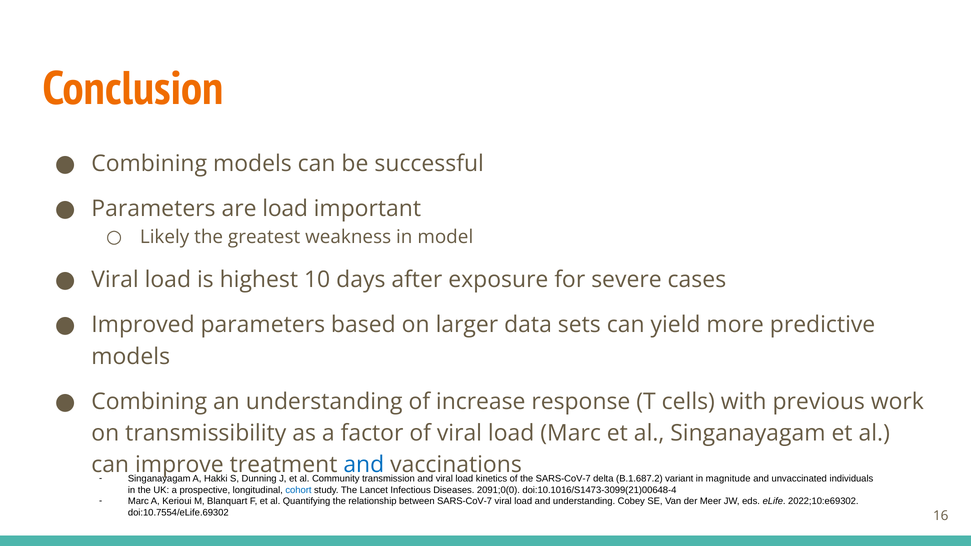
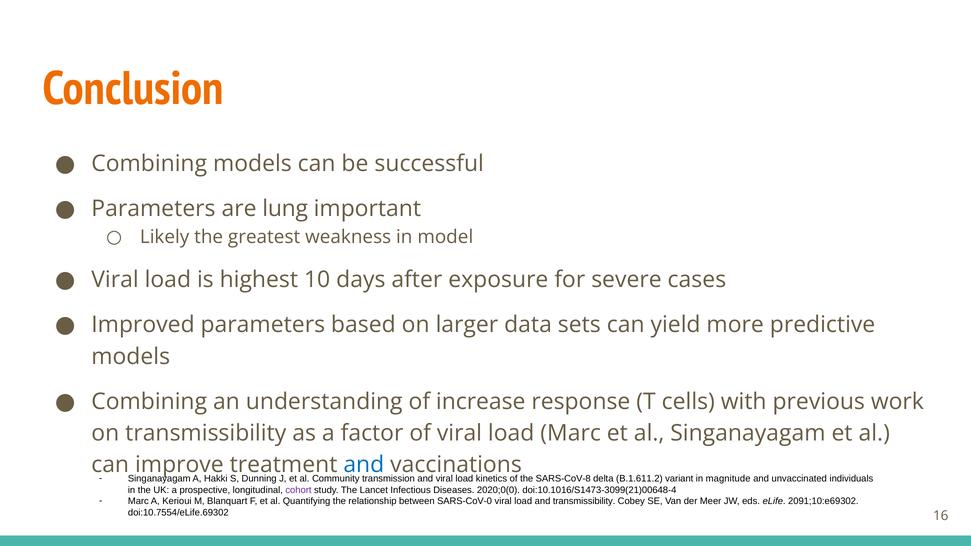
are load: load -> lung (285, 209)
the SARS-CoV-7: SARS-CoV-7 -> SARS-CoV-8 (563, 479)
B.1.687.2: B.1.687.2 -> B.1.611.2 (639, 479)
cohort colour: blue -> purple (298, 490)
2091;0(0: 2091;0(0 -> 2020;0(0 (498, 490)
between SARS-CoV-7: SARS-CoV-7 -> SARS-CoV-0 (465, 502)
and understanding: understanding -> transmissibility (584, 502)
2022;10:e69302: 2022;10:e69302 -> 2091;10:e69302 (823, 502)
